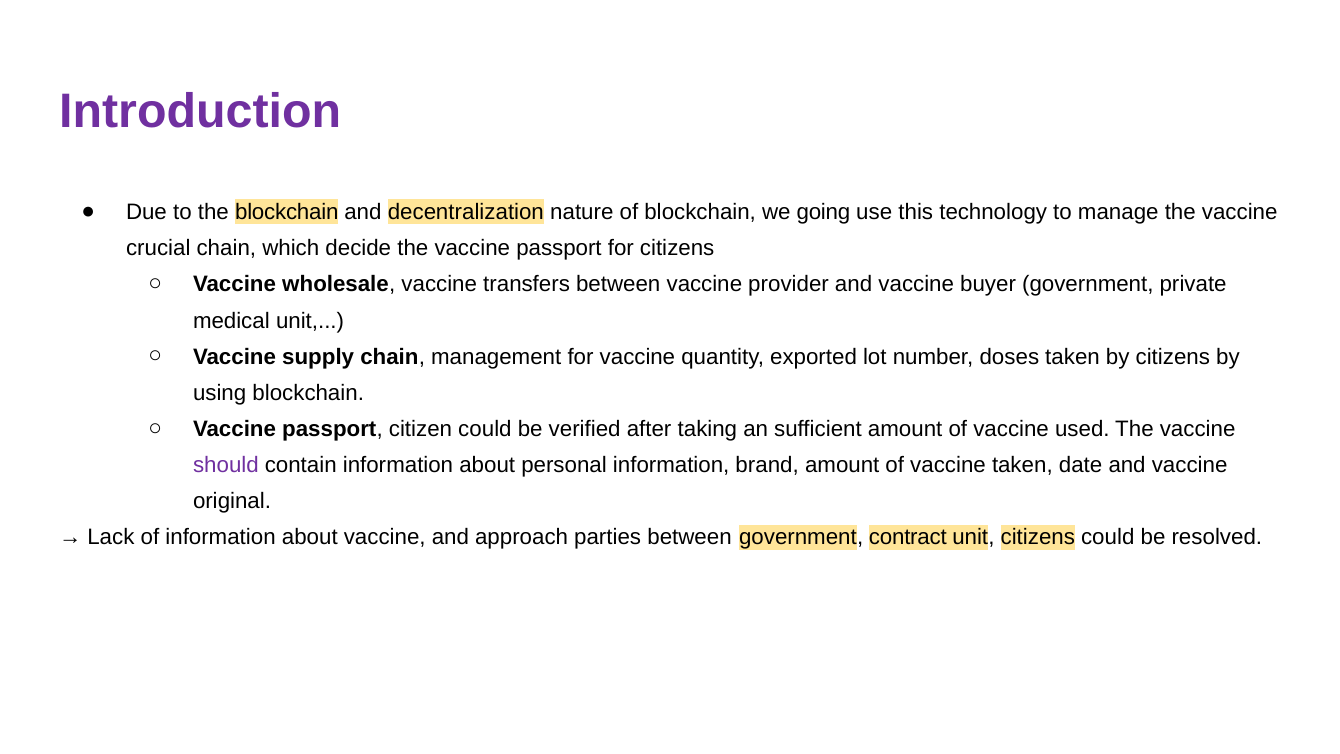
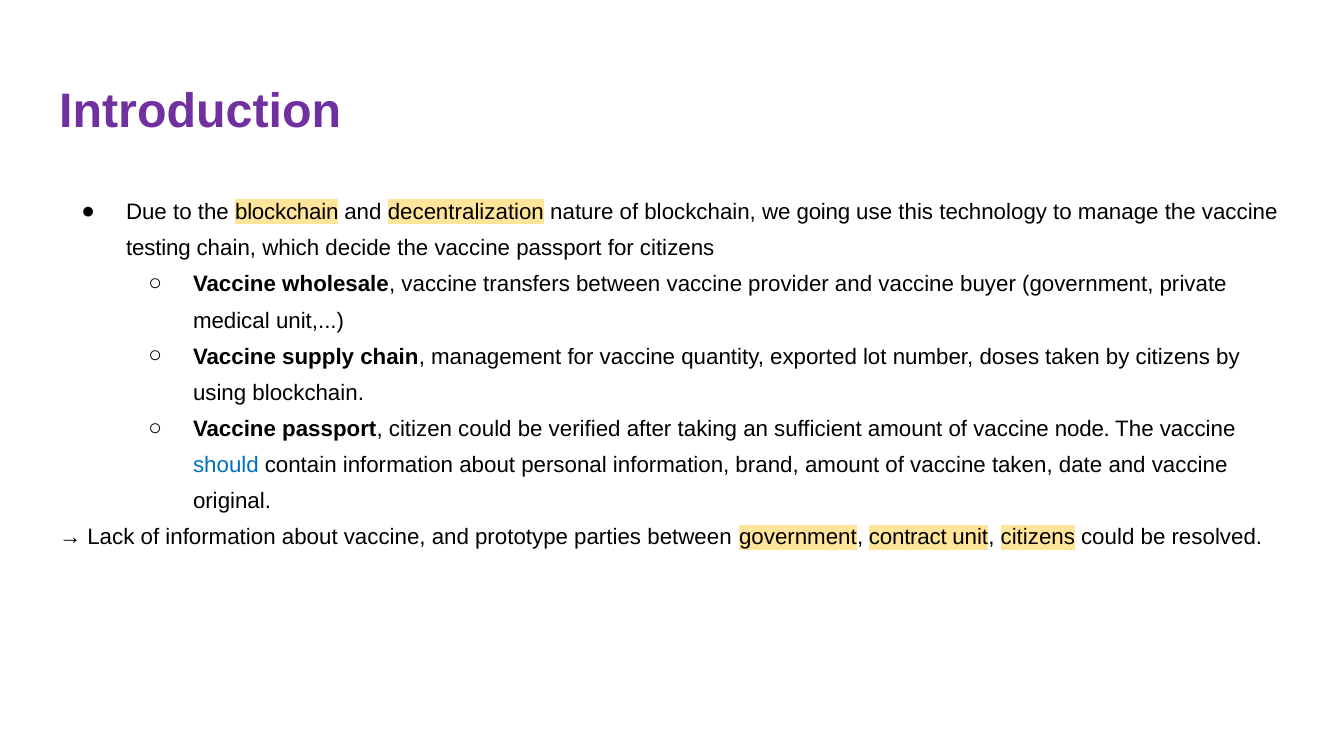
crucial: crucial -> testing (158, 248)
used: used -> node (1082, 429)
should colour: purple -> blue (226, 465)
approach: approach -> prototype (522, 537)
